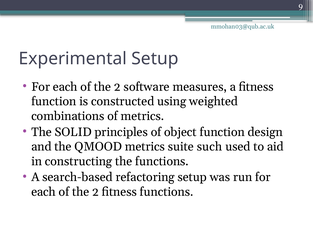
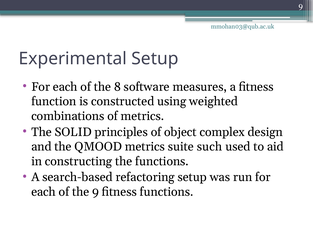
2: 2 -> 8 (117, 87)
object function: function -> complex (222, 132)
2: 2 -> 9 (96, 192)
